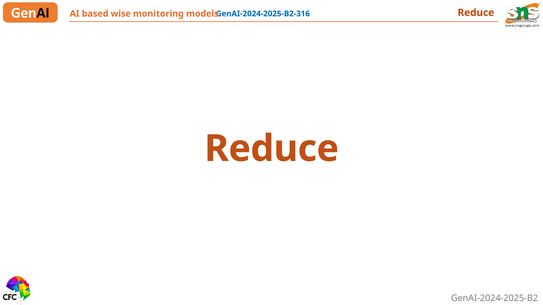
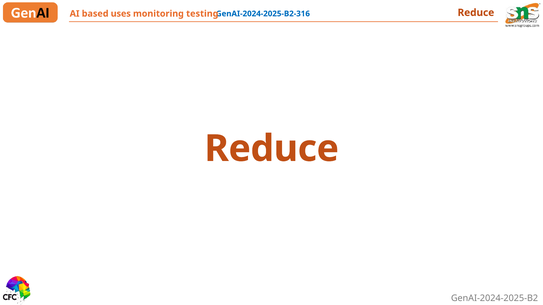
wise: wise -> uses (121, 14)
models: models -> testing (202, 14)
